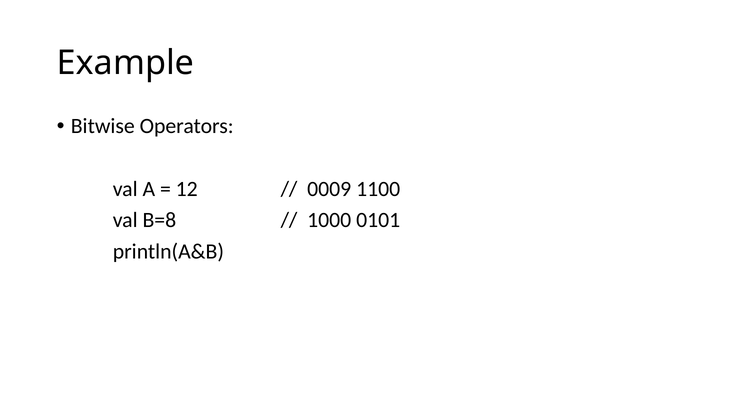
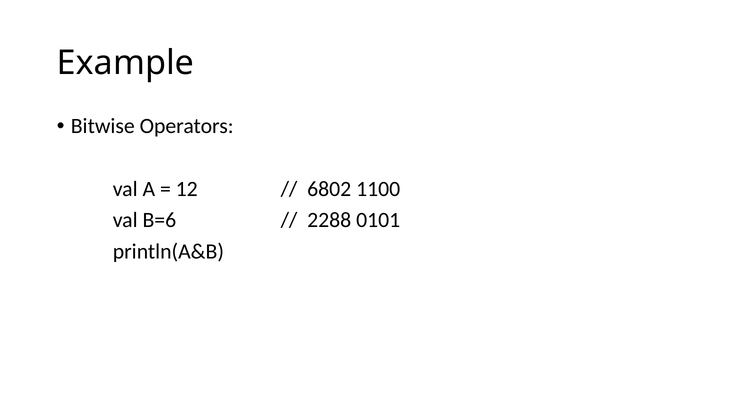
0009: 0009 -> 6802 (329, 189)
B=8: B=8 -> B=6 (159, 220)
1000: 1000 -> 2288 (329, 220)
